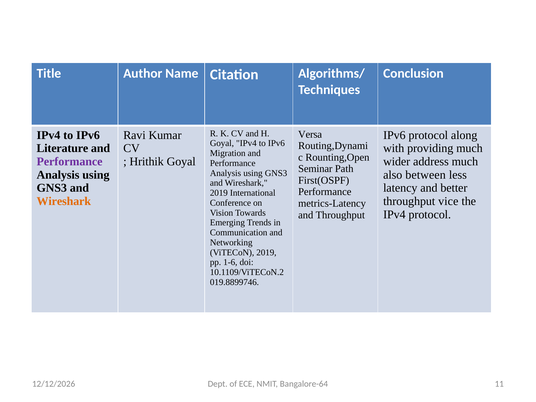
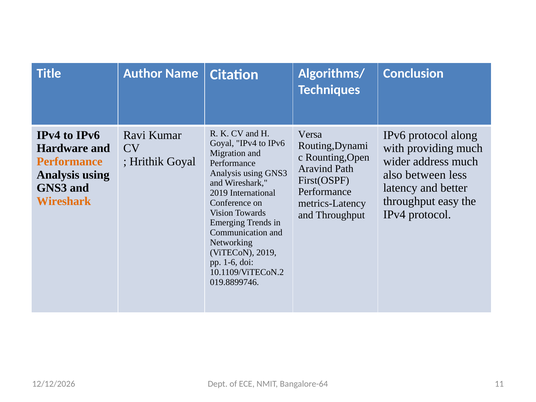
Literature: Literature -> Hardware (62, 148)
Performance colour: purple -> orange (70, 162)
Seminar: Seminar -> Aravind (315, 169)
vice: vice -> easy (448, 201)
